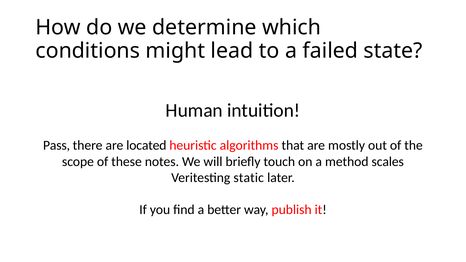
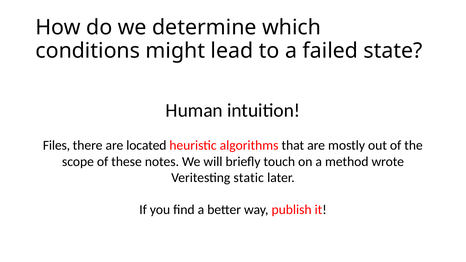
Pass: Pass -> Files (56, 145)
scales: scales -> wrote (388, 162)
